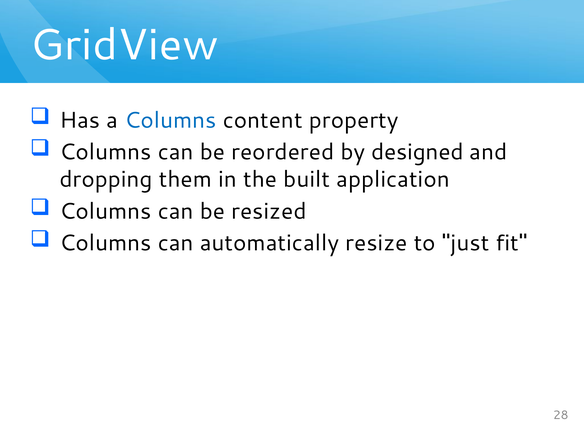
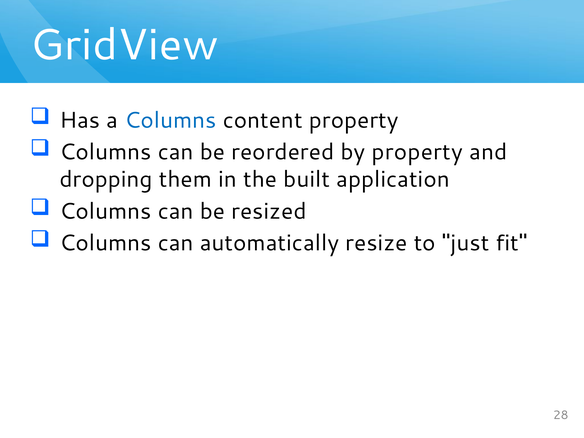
by designed: designed -> property (417, 152)
